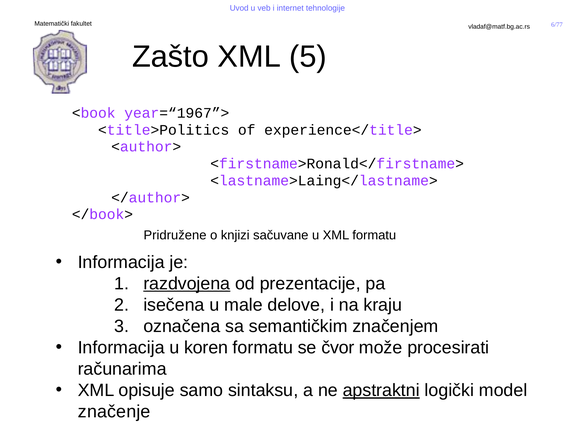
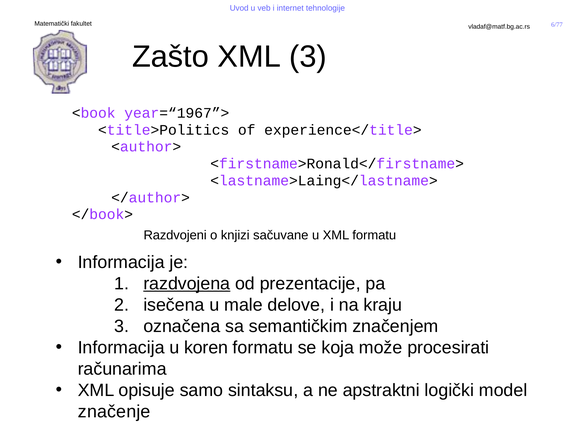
XML 5: 5 -> 3 (308, 57)
Pridružene: Pridružene -> Razdvojeni (175, 235)
čvor: čvor -> koja (338, 348)
apstraktni underline: present -> none (381, 391)
